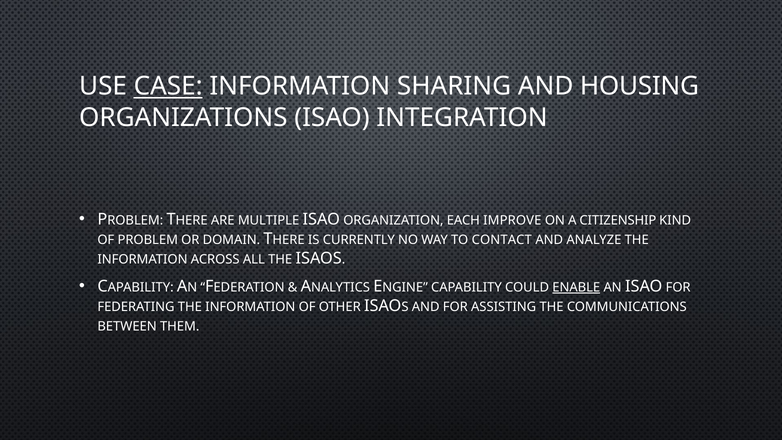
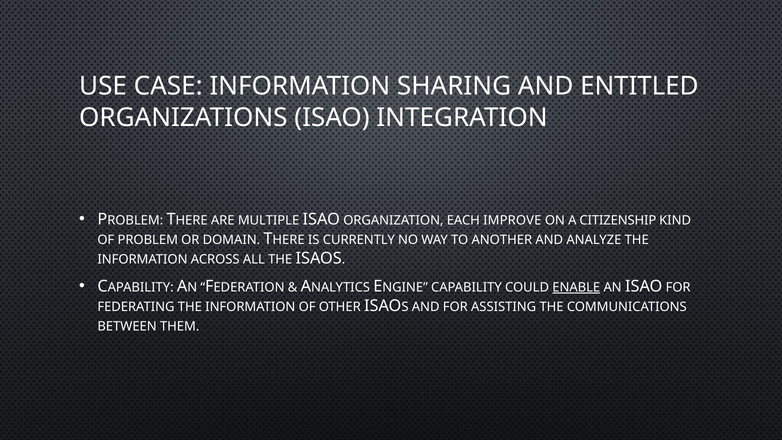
CASE underline: present -> none (168, 86)
HOUSING: HOUSING -> ENTITLED (639, 86)
CONTACT: CONTACT -> ANOTHER (502, 240)
